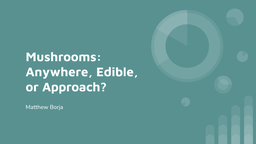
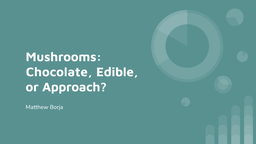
Anywhere: Anywhere -> Chocolate (59, 72)
